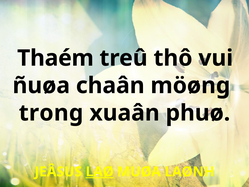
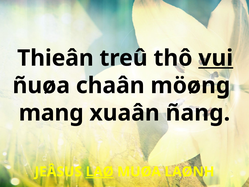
Thaém: Thaém -> Thieân (55, 58)
vui underline: none -> present (216, 58)
trong: trong -> mang (51, 113)
phuø: phuø -> ñang (198, 113)
